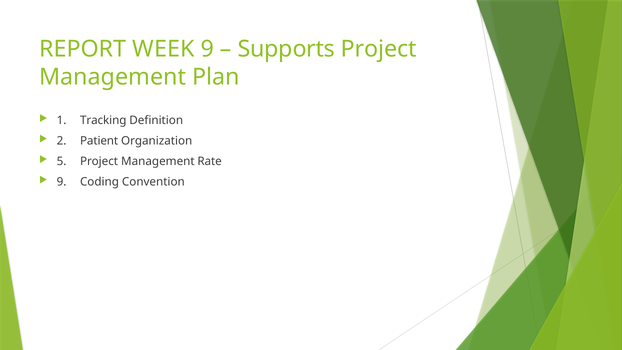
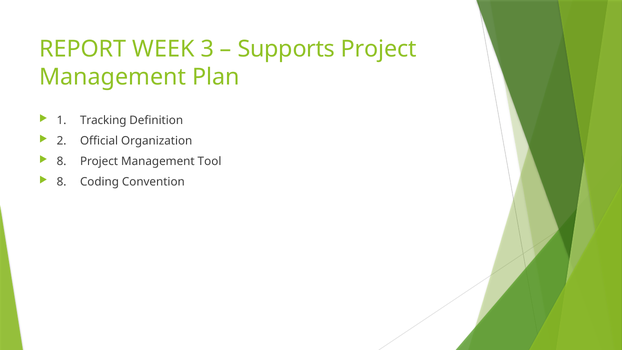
WEEK 9: 9 -> 3 (207, 49)
Patient: Patient -> Official (99, 141)
5: 5 -> 8 (62, 161)
Rate: Rate -> Tool (210, 161)
9: 9 -> 8 (62, 182)
